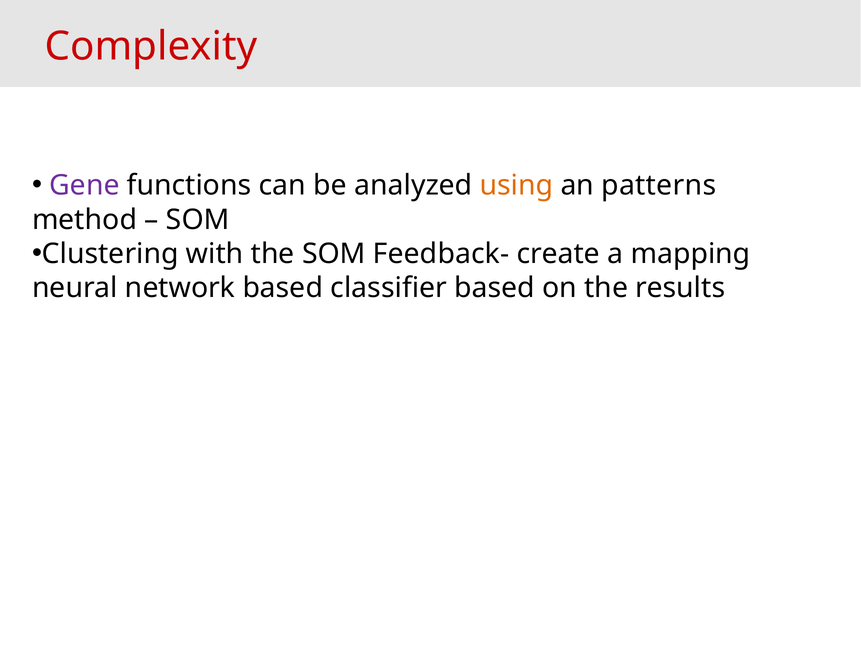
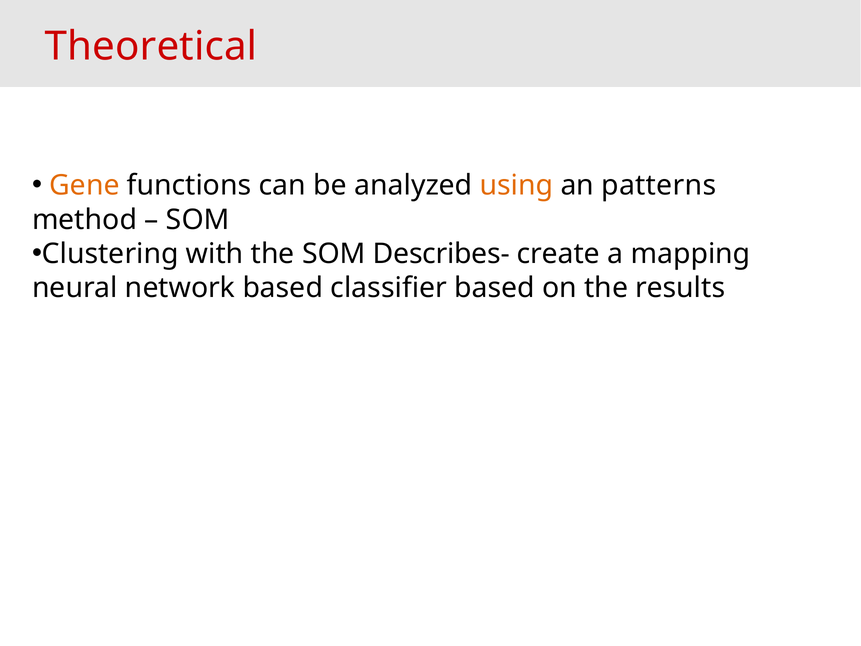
Complexity: Complexity -> Theoretical (151, 46)
Gene colour: purple -> orange (84, 186)
Feedback-: Feedback- -> Describes- (441, 254)
